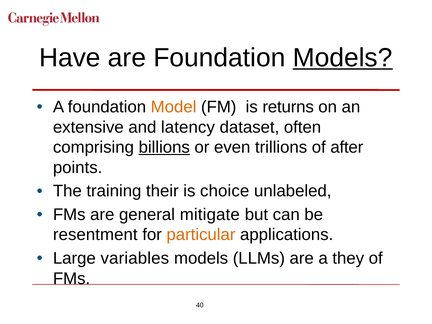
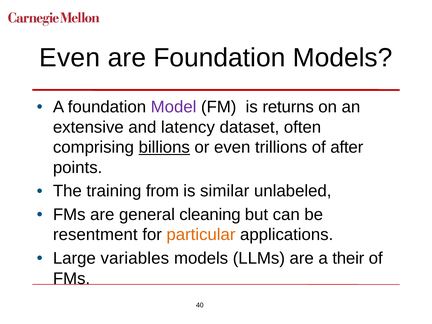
Have: Have -> Even (70, 58)
Models underline: present -> none (343, 58)
Model colour: orange -> purple (174, 107)
their: their -> from (162, 191)
choice: choice -> similar (225, 191)
mitigate: mitigate -> cleaning (210, 215)
they: they -> their (348, 258)
